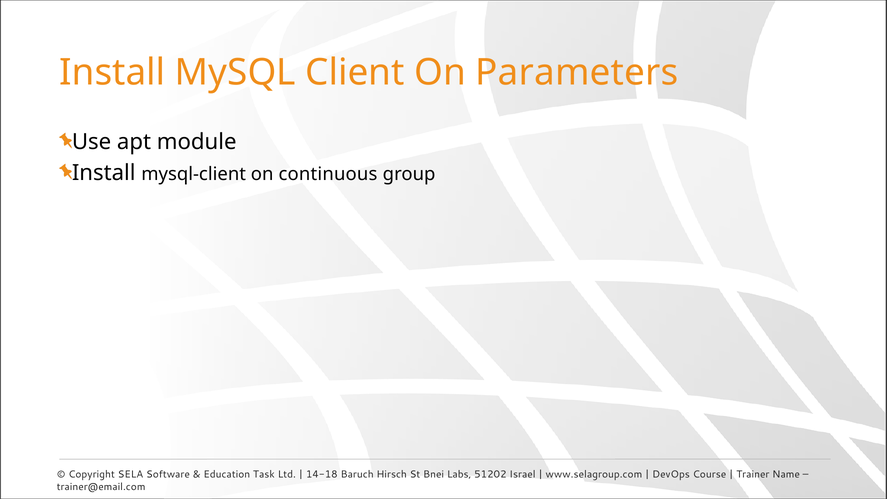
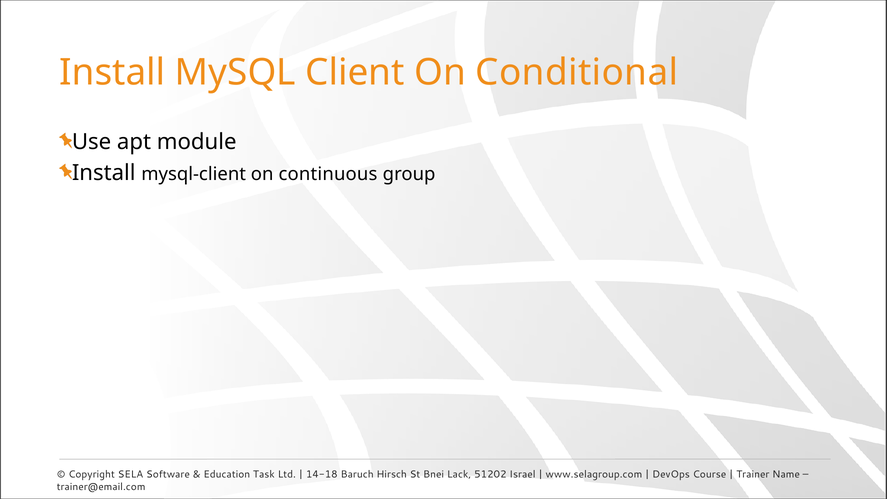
Parameters: Parameters -> Conditional (577, 73)
Labs: Labs -> Lack (459, 474)
